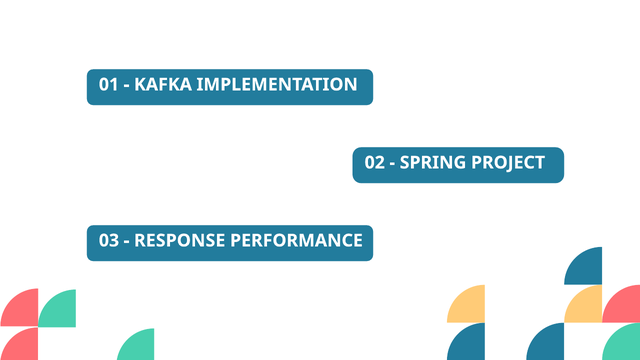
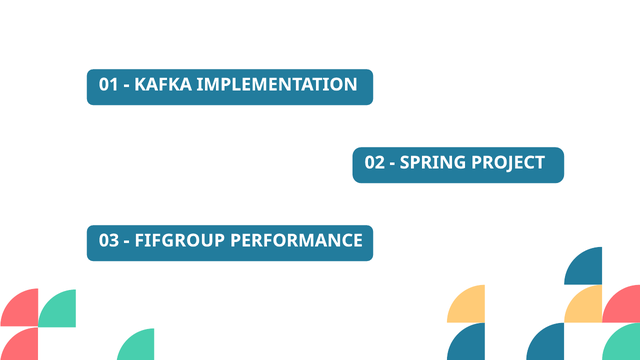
RESPONSE: RESPONSE -> FIFGROUP (180, 241)
